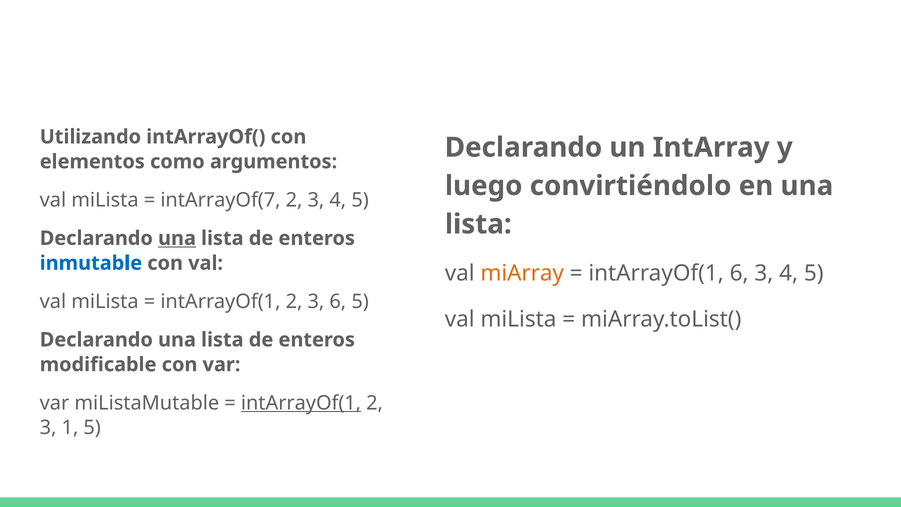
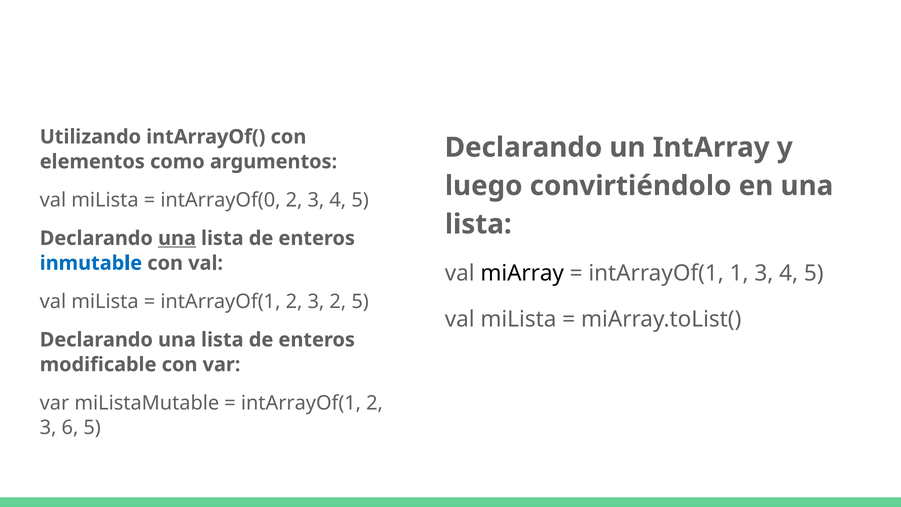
intArrayOf(7: intArrayOf(7 -> intArrayOf(0 (220, 200)
miArray colour: orange -> black (522, 273)
intArrayOf(1 6: 6 -> 1 (739, 273)
3 6: 6 -> 2 (338, 301)
intArrayOf(1 underline: present -> none (301, 403)
1: 1 -> 6 (70, 428)
